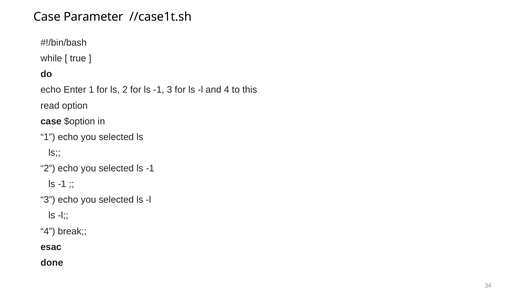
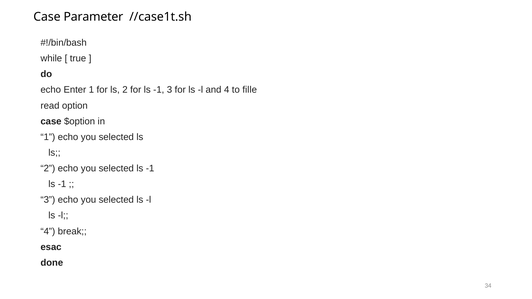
this: this -> fille (250, 90)
